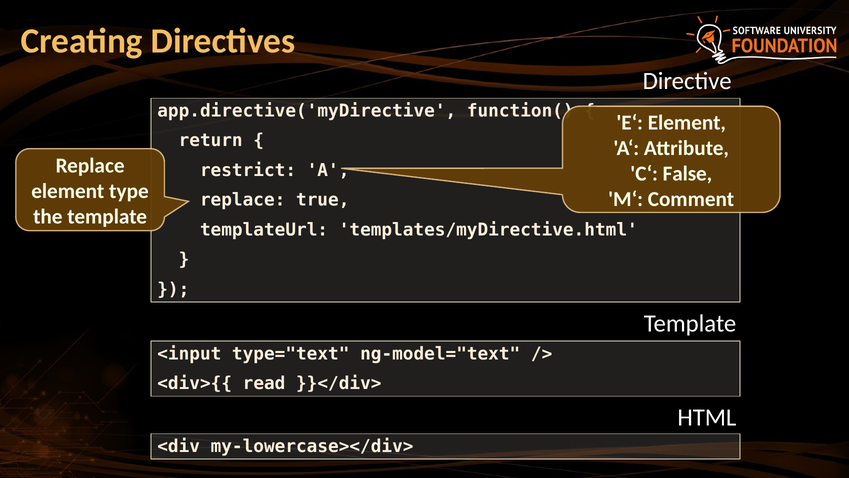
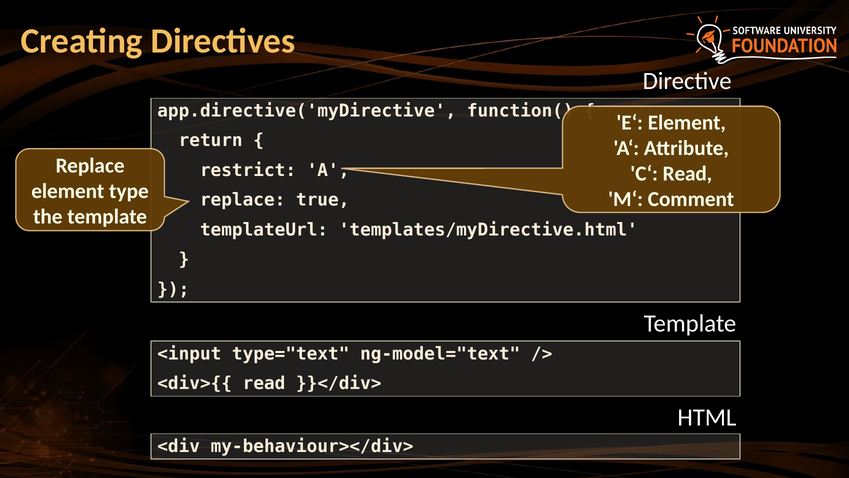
C‘ False: False -> Read (687, 173)
my-lowercase></div>: my-lowercase></div> -> my-behaviour></div> (312, 446)
